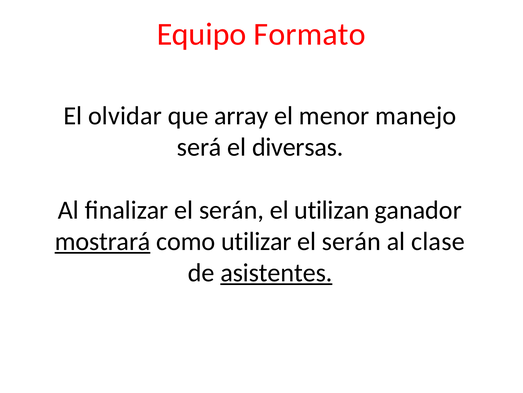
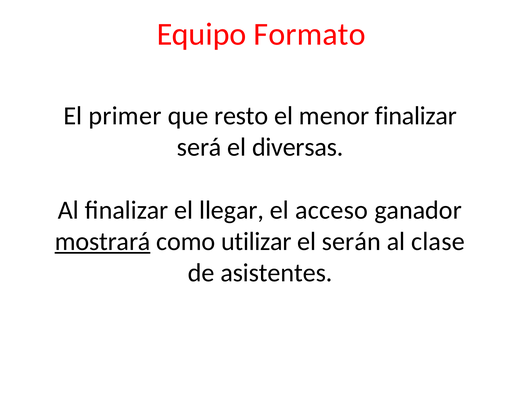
olvidar: olvidar -> primer (125, 116)
array: array -> resto (241, 116)
menor manejo: manejo -> finalizar (416, 116)
finalizar el serán: serán -> llegar (232, 210)
utilizan: utilizan -> acceso (332, 210)
asistentes underline: present -> none (276, 272)
